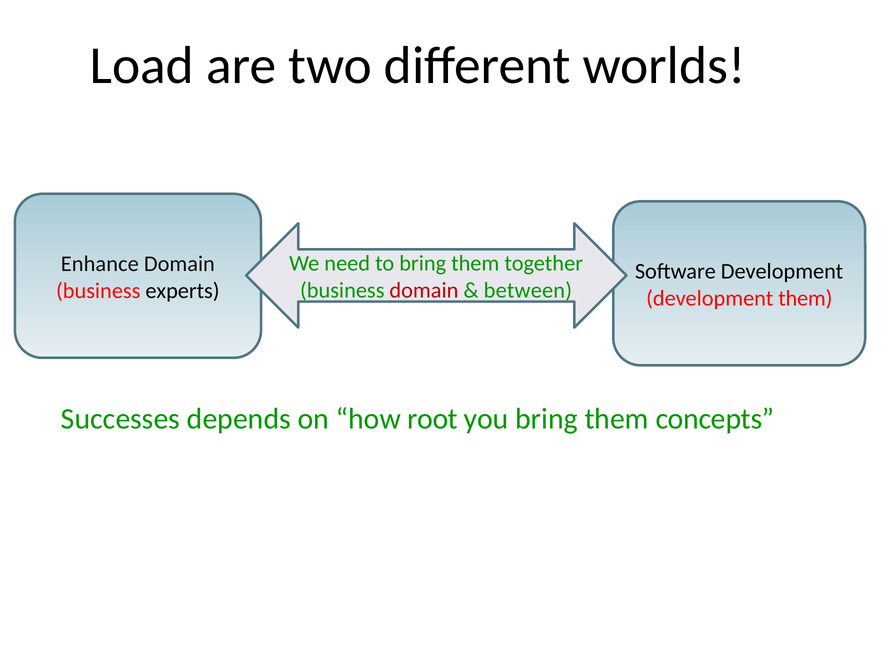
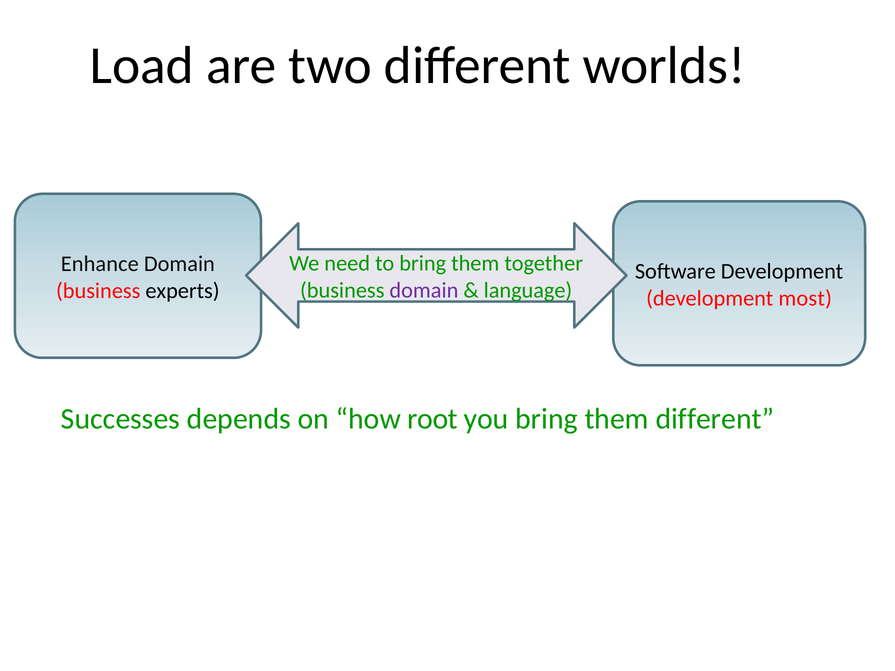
domain colour: red -> purple (424, 291)
between: between -> language (528, 291)
development them: them -> most (805, 298)
them concepts: concepts -> different (715, 419)
